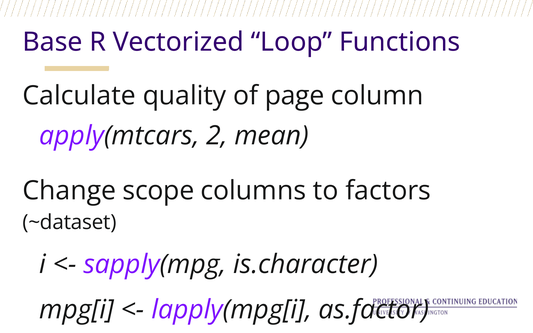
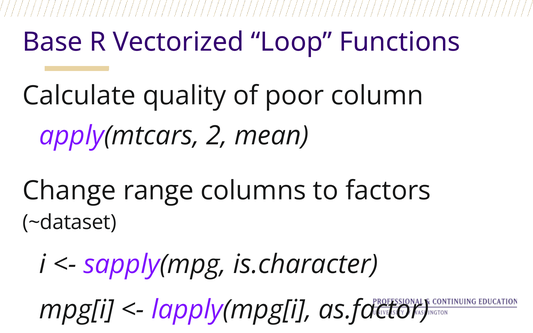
page: page -> poor (294, 96)
scope: scope -> range (158, 191)
